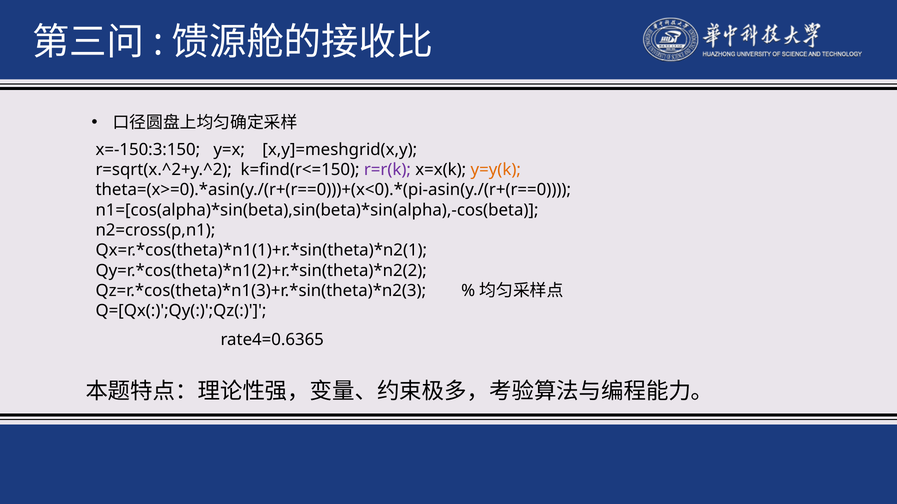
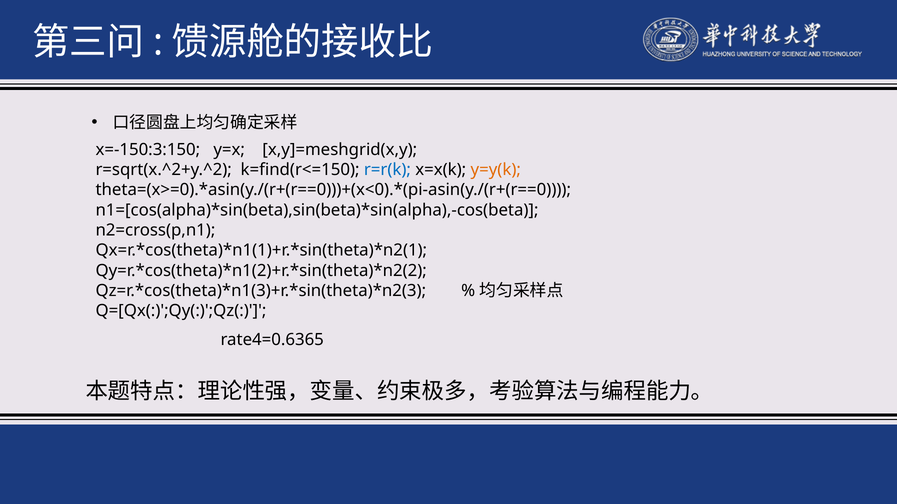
r=r(k colour: purple -> blue (387, 170)
